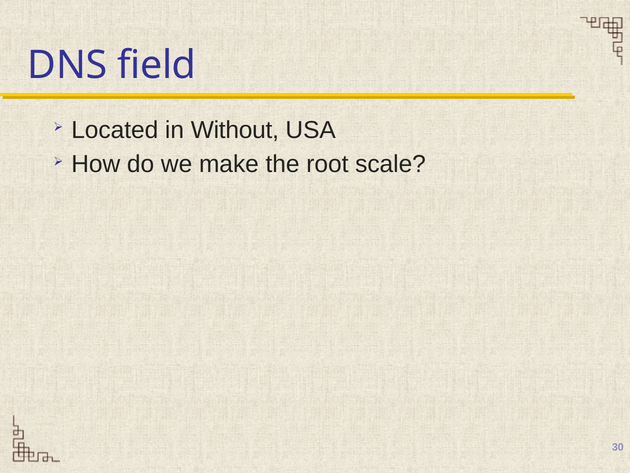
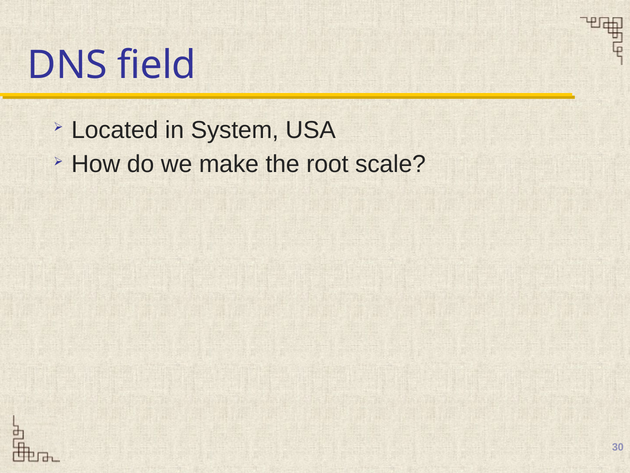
Without: Without -> System (235, 130)
